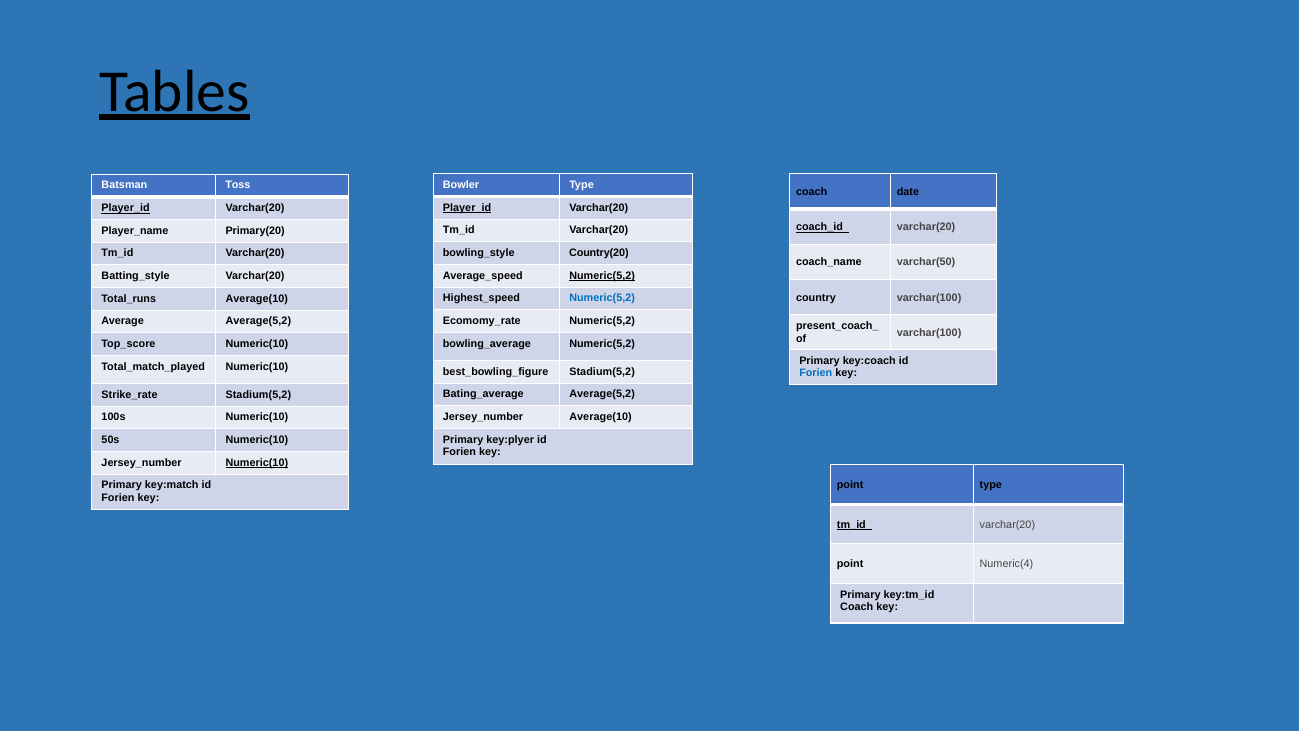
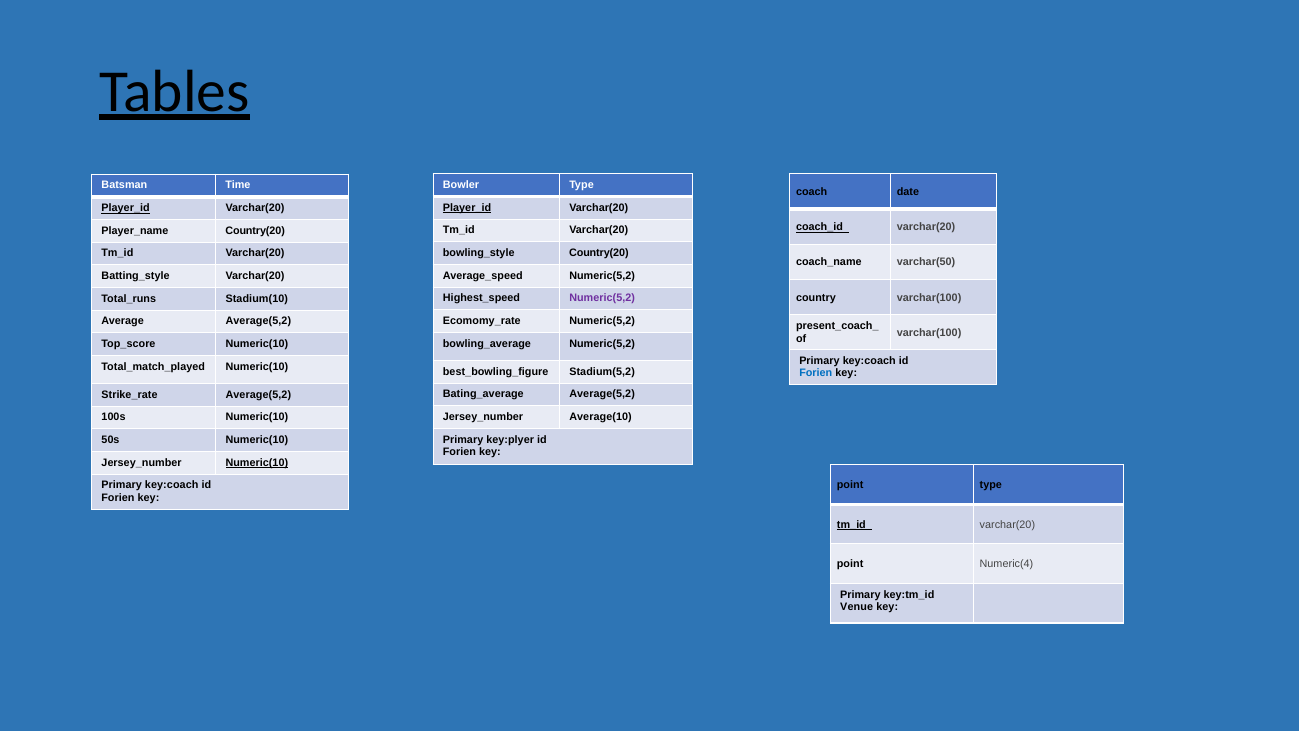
Toss: Toss -> Time (238, 185)
Primary(20: Primary(20 -> Country(20 (255, 231)
Numeric(5,2 underline: present -> none (602, 276)
Numeric(5,2 colour: blue -> purple (602, 298)
Average(10: Average(10 -> Stadium(10 (257, 299)
Stadium(5,2: Stadium(5,2 -> Average(5,2 (258, 394)
key:match: key:match -> key:coach (172, 485)
Coach: Coach -> Venue (857, 607)
